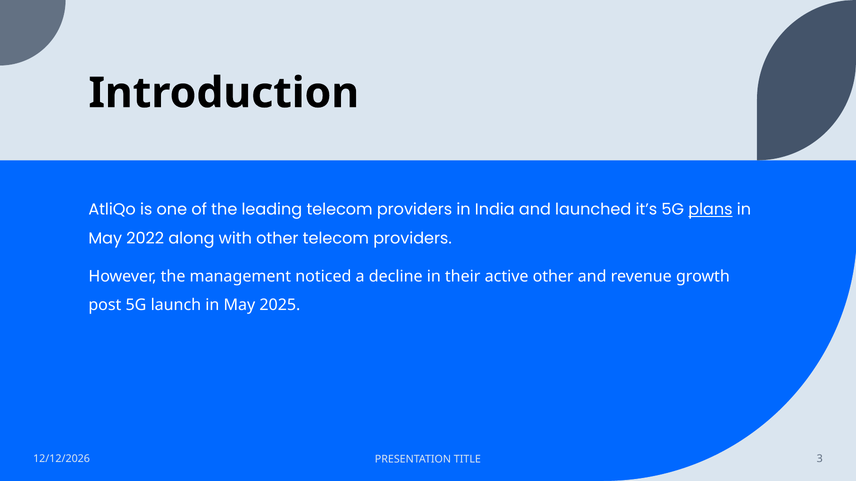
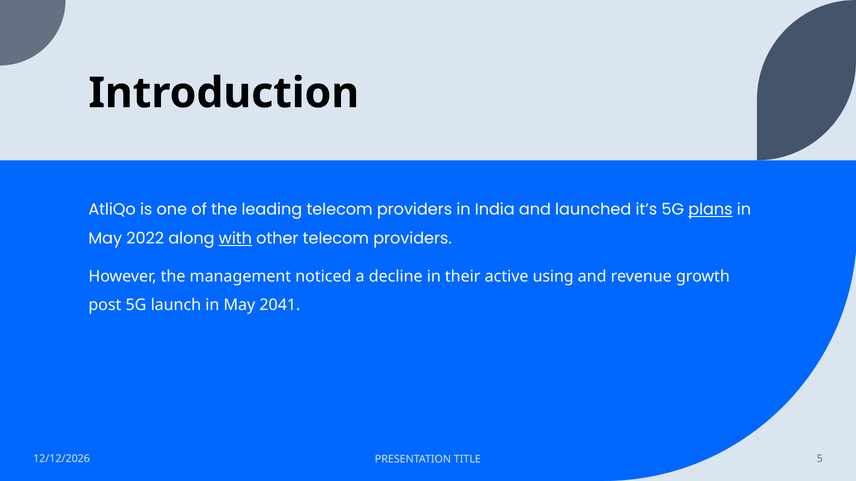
with underline: none -> present (235, 239)
active other: other -> using (553, 277)
2025: 2025 -> 2041 (280, 305)
3: 3 -> 5 (820, 459)
